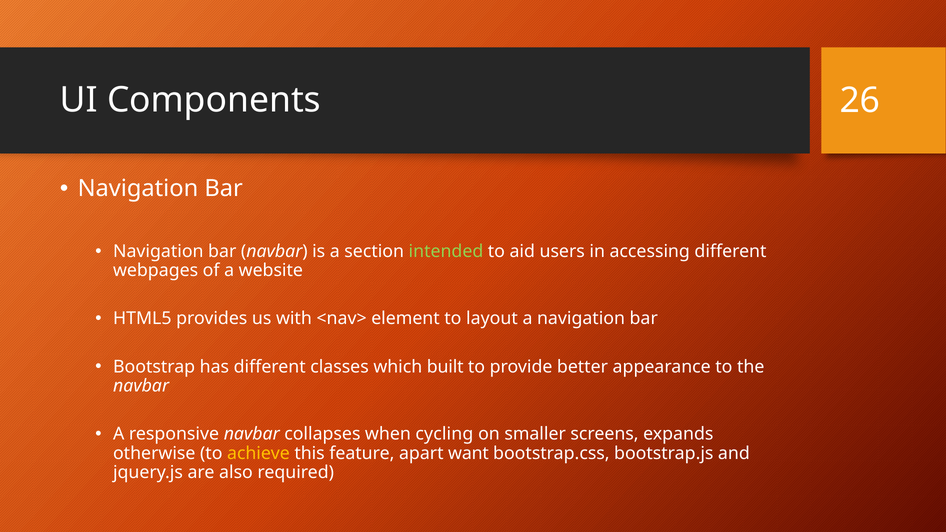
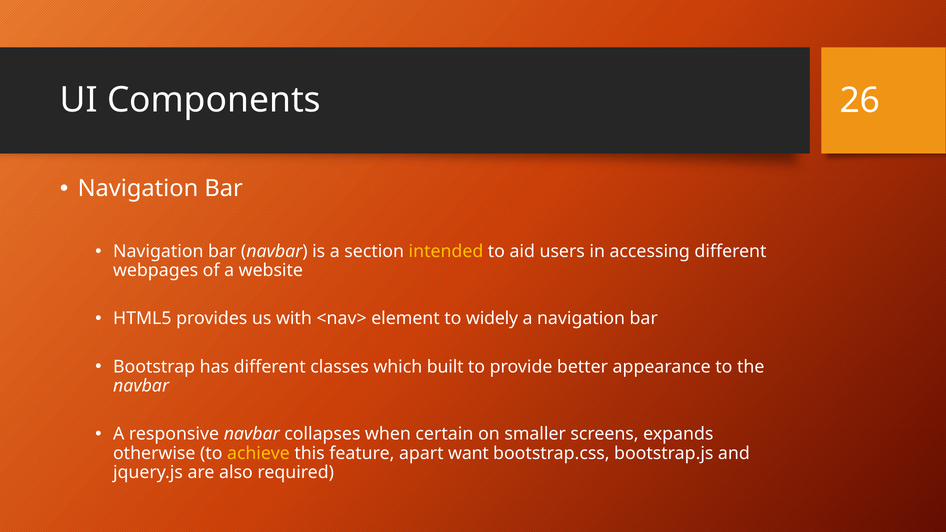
intended colour: light green -> yellow (446, 251)
layout: layout -> widely (492, 319)
cycling: cycling -> certain (444, 434)
